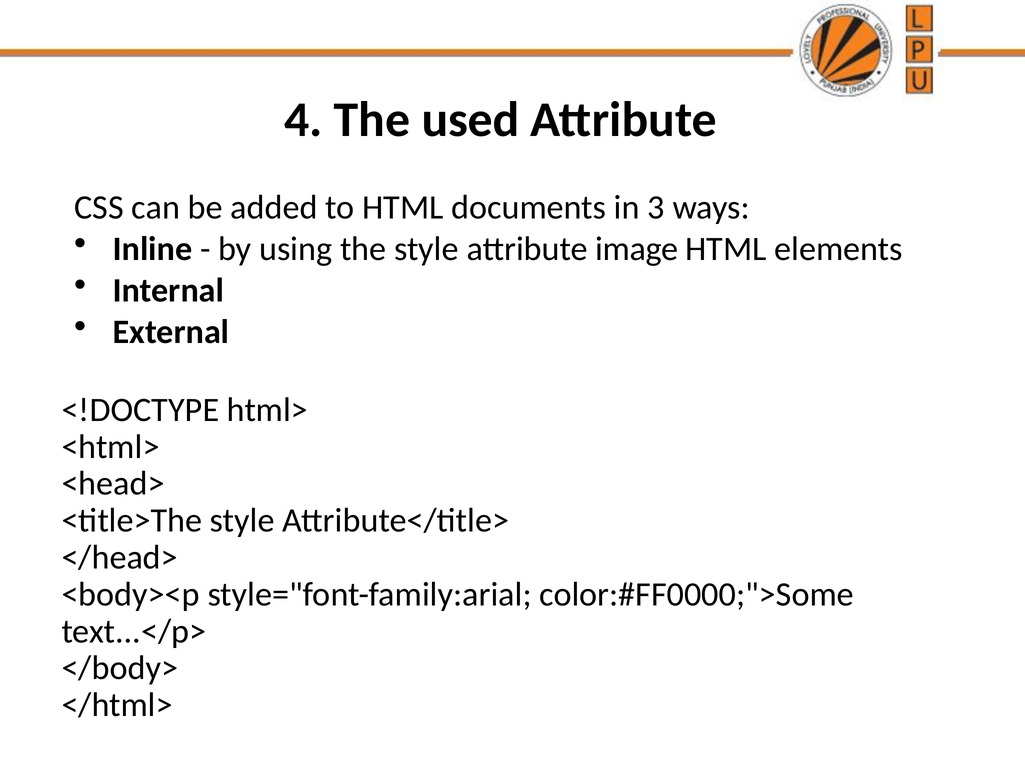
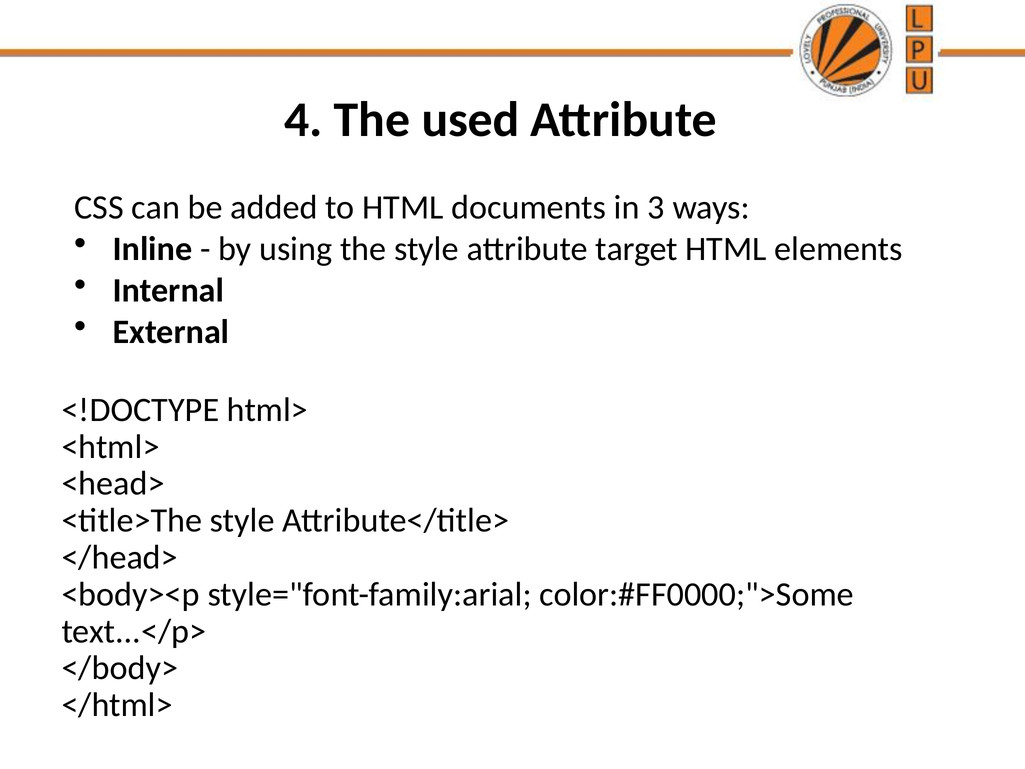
image: image -> target (637, 249)
